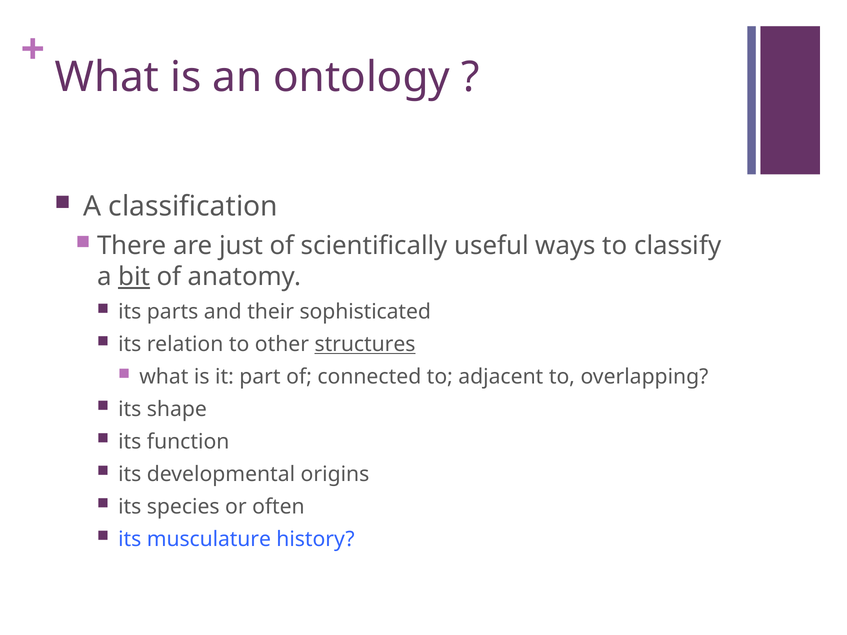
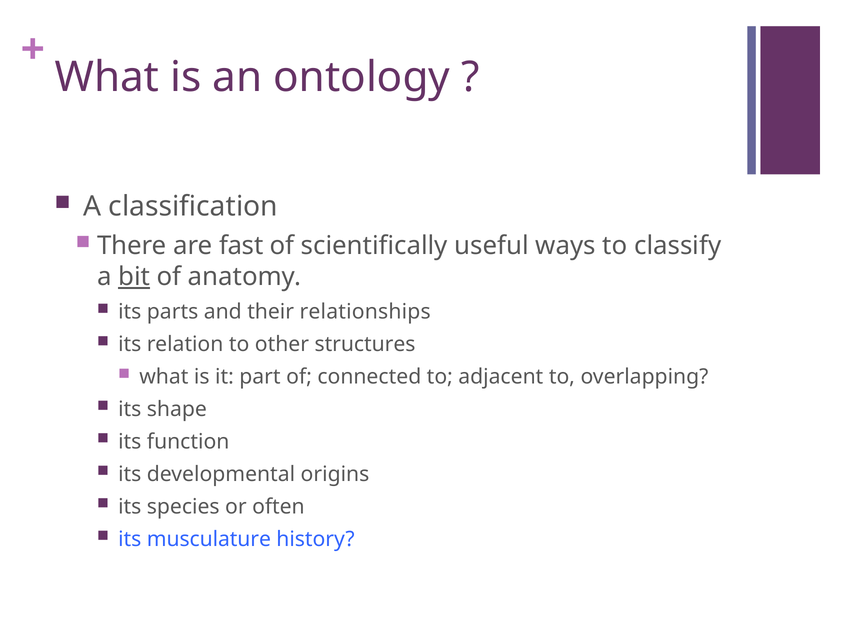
just: just -> fast (241, 246)
sophisticated: sophisticated -> relationships (365, 312)
structures underline: present -> none (365, 344)
